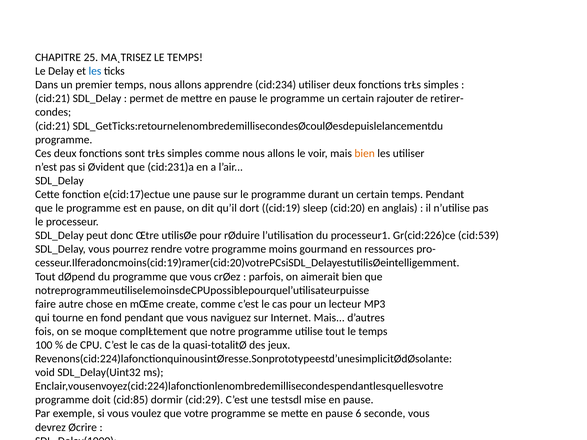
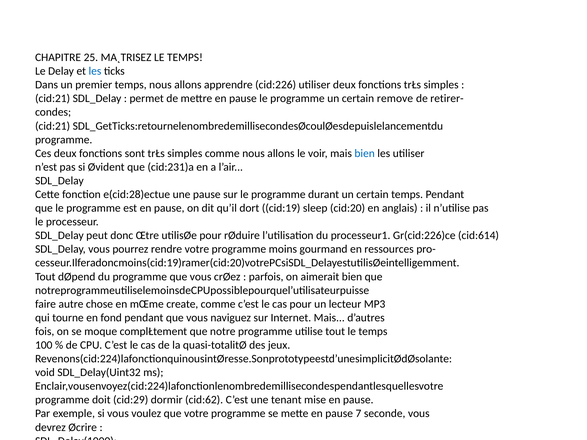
cid:234: cid:234 -> cid:226 (276, 85)
rajouter: rajouter -> remove (395, 99)
bien colour: orange -> blue (365, 153)
e(cid:17)ectue: e(cid:17)ectue -> e(cid:28)ectue (137, 195)
cid:539: cid:539 -> cid:614 (479, 236)
cid:85: cid:85 -> cid:29 (131, 400)
cid:29: cid:29 -> cid:62 (204, 400)
testsdl: testsdl -> tenant (286, 400)
6: 6 -> 7 (358, 414)
